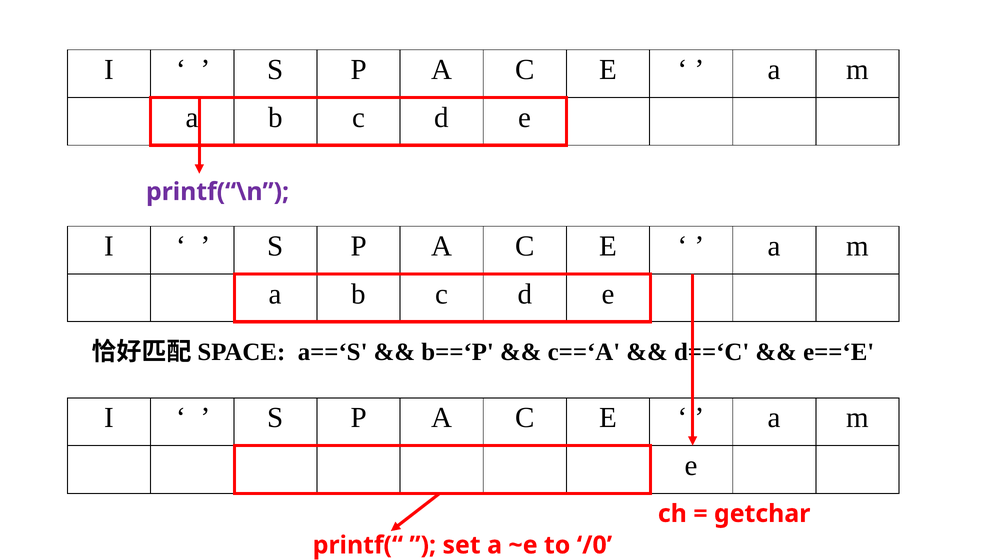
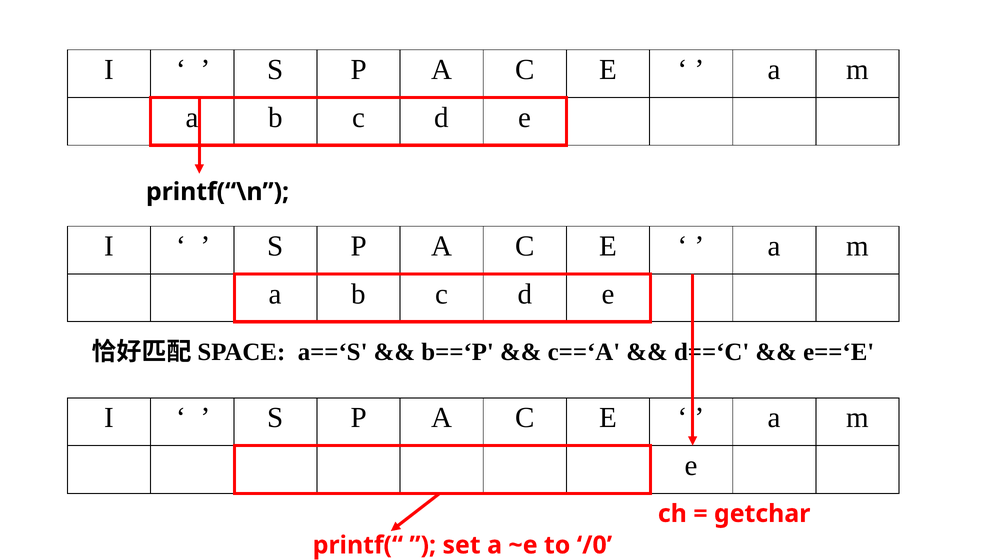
printf(“\n colour: purple -> black (218, 192)
